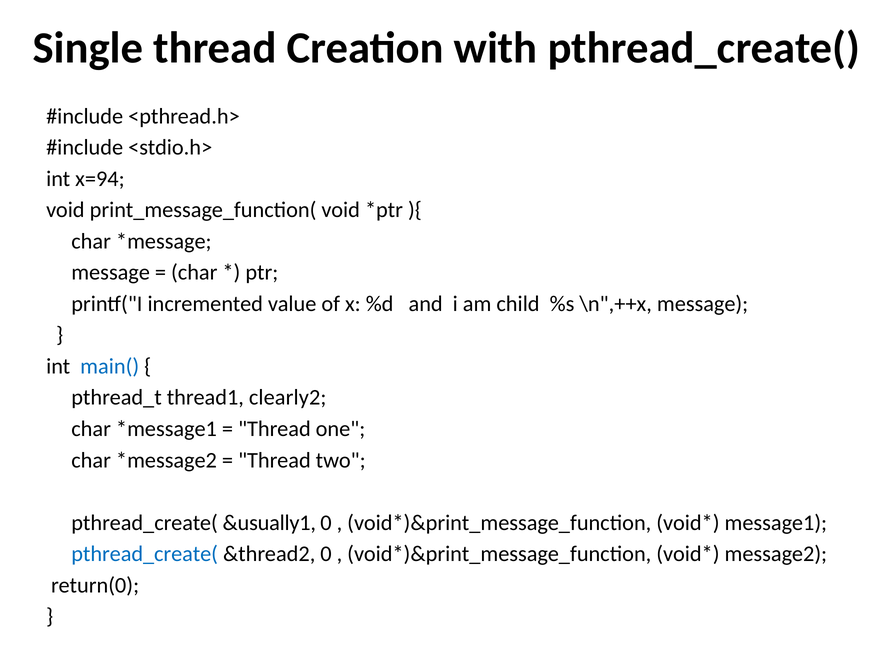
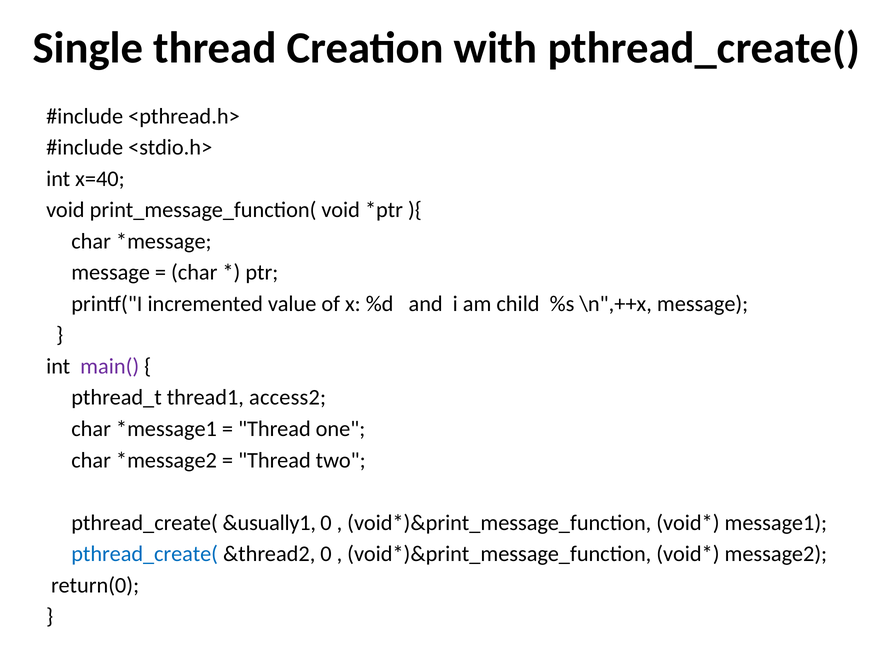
x=94: x=94 -> x=40 (100, 179)
main( colour: blue -> purple (110, 367)
clearly2: clearly2 -> access2 (288, 398)
